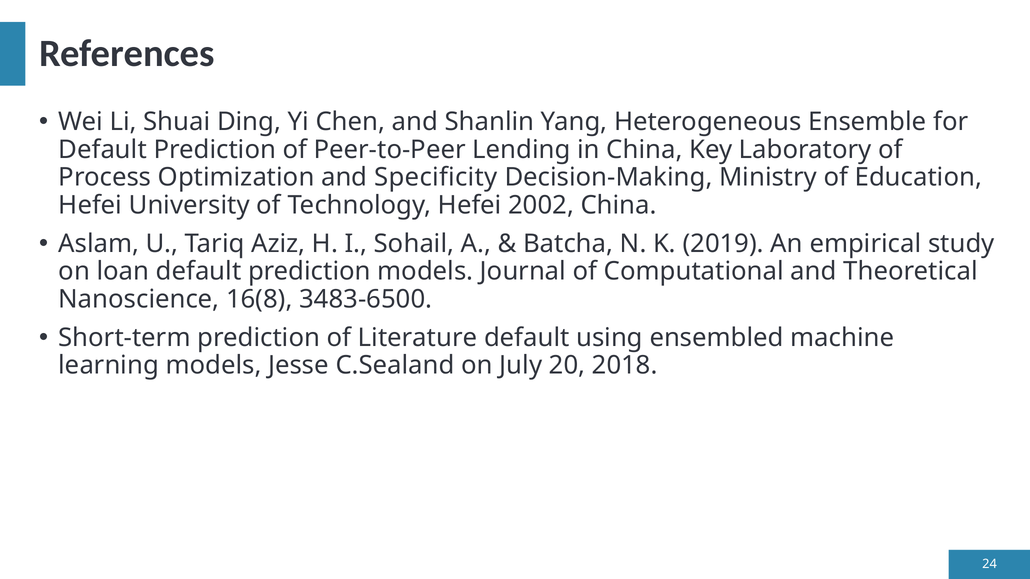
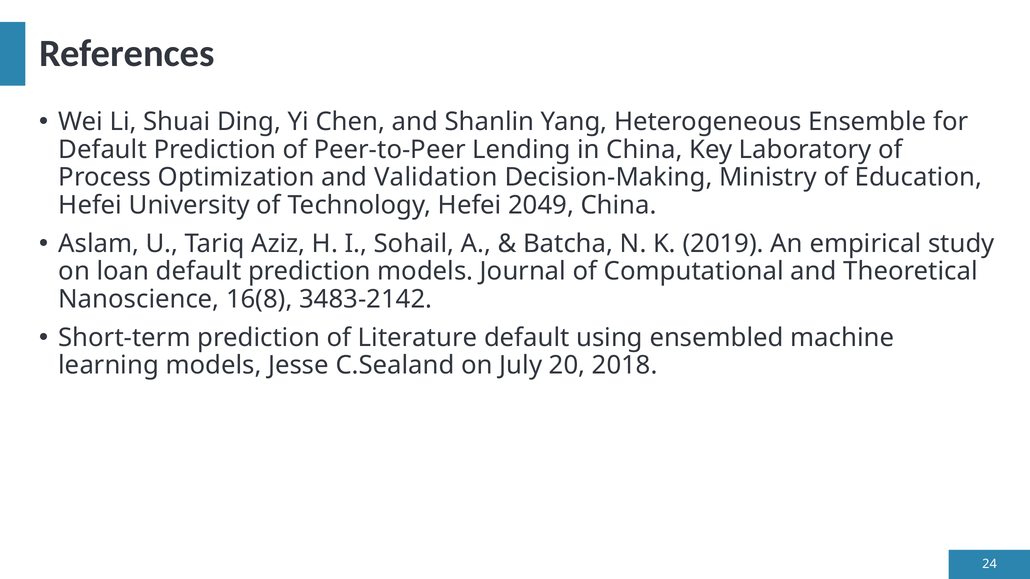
Specificity: Specificity -> Validation (436, 177)
2002: 2002 -> 2049 (541, 205)
3483-6500: 3483-6500 -> 3483-2142 (366, 299)
